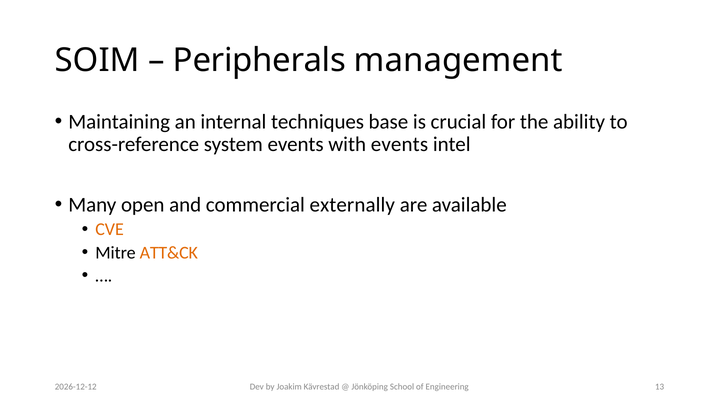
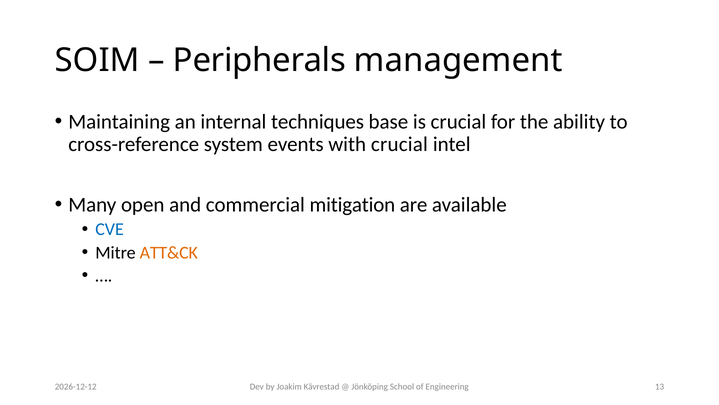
with events: events -> crucial (399, 144)
externally: externally -> mitigation (352, 204)
CVE colour: orange -> blue (110, 229)
